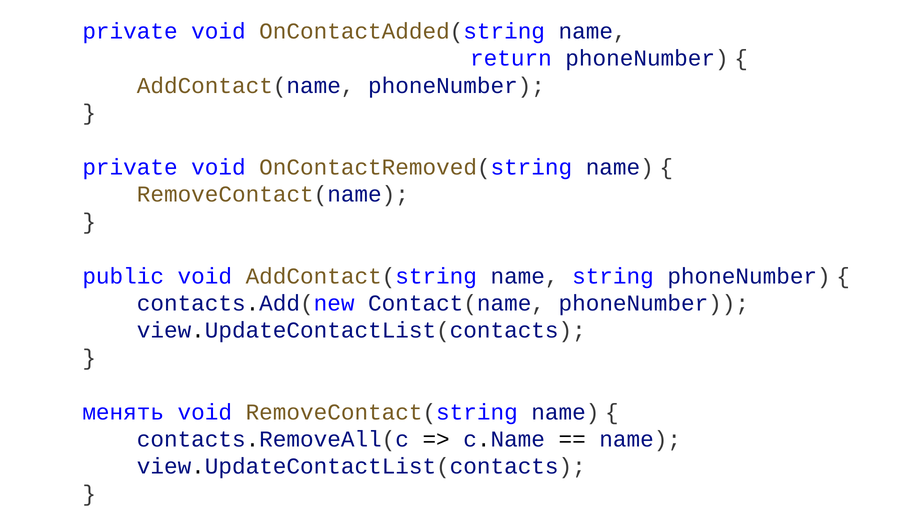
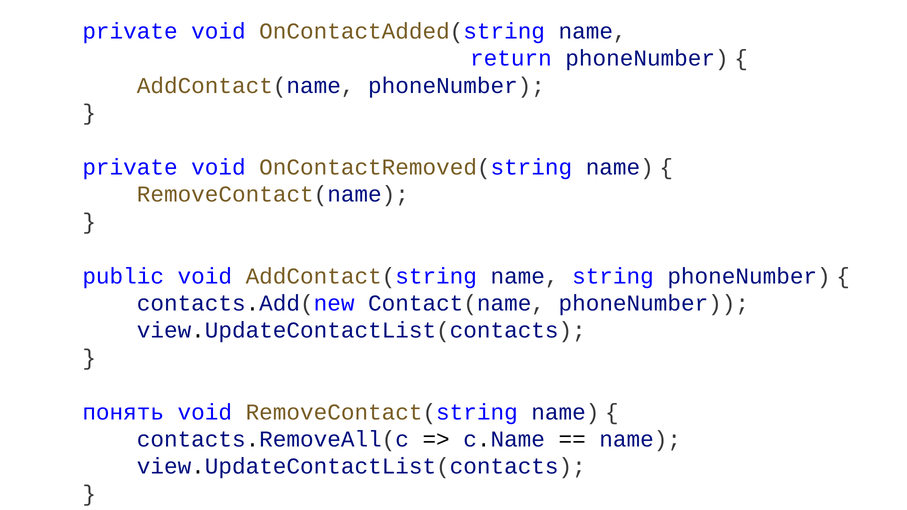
менять: менять -> понять (123, 412)
